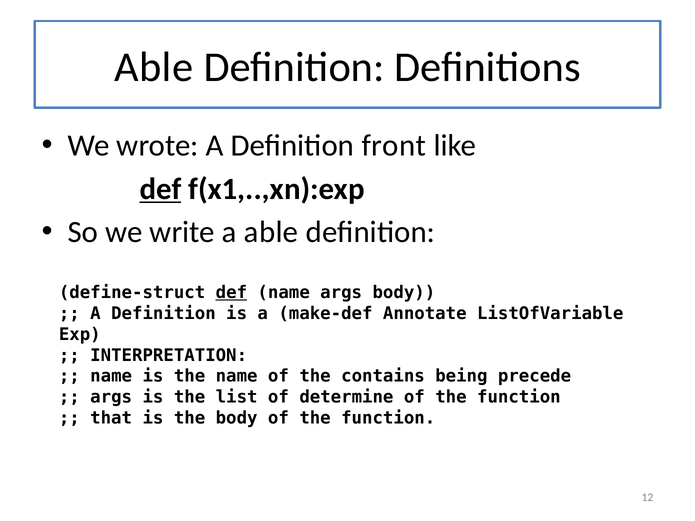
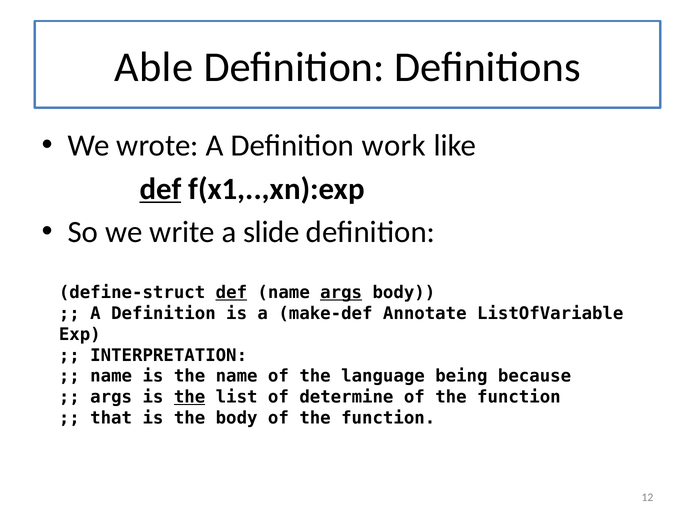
front: front -> work (394, 146)
a able: able -> slide (271, 232)
args underline: none -> present (341, 293)
contains: contains -> language (383, 376)
precede: precede -> because (535, 376)
the underline: none -> present (190, 397)
